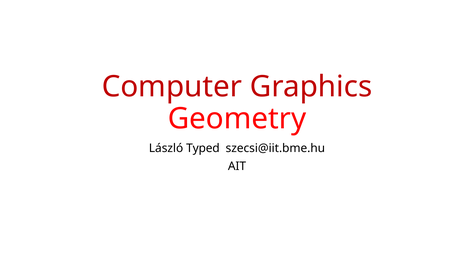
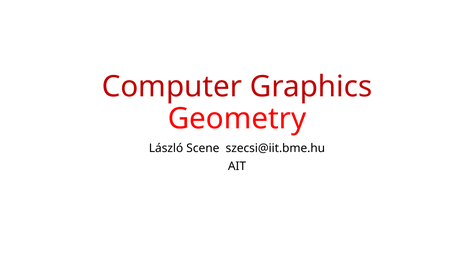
Typed: Typed -> Scene (203, 148)
